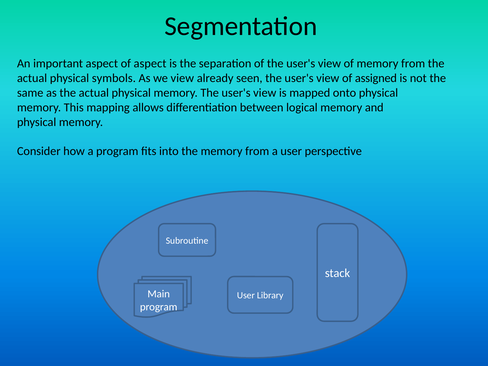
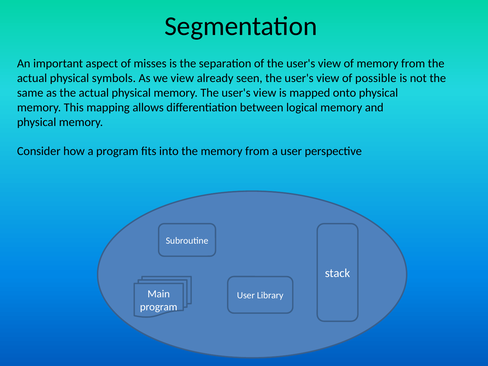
of aspect: aspect -> misses (150, 63)
assigned: assigned -> possible (376, 78)
